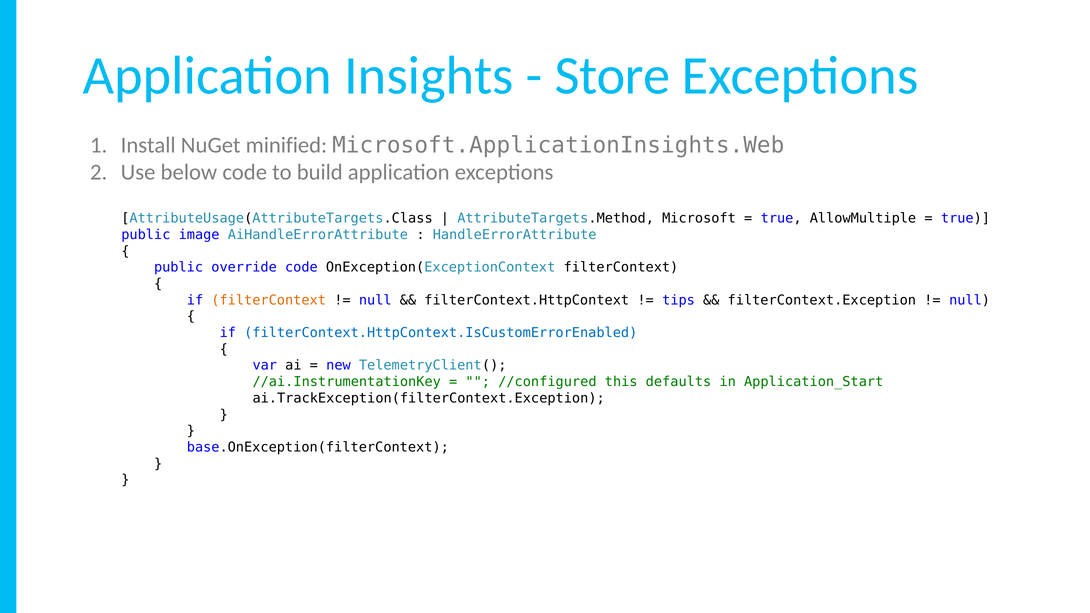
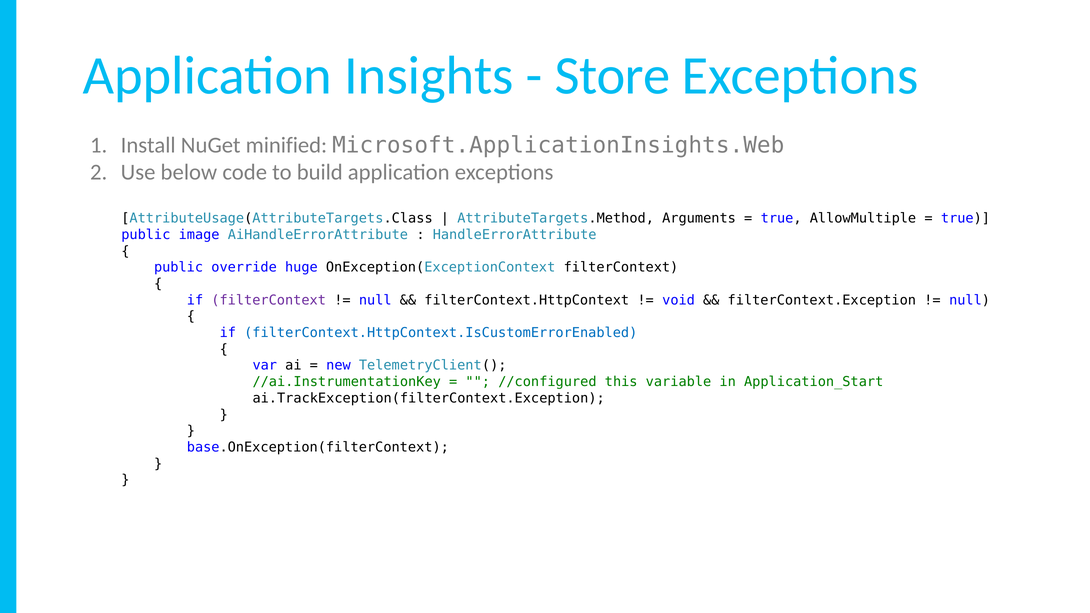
Microsoft: Microsoft -> Arguments (699, 218)
override code: code -> huge (301, 267)
filterContext colour: orange -> purple (269, 300)
tips: tips -> void (679, 300)
defaults: defaults -> variable (678, 382)
